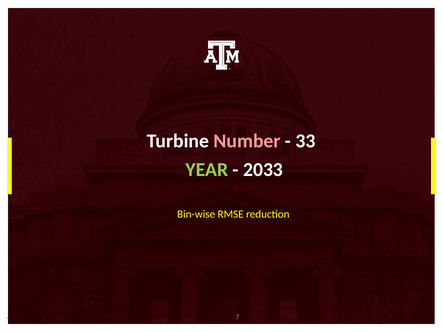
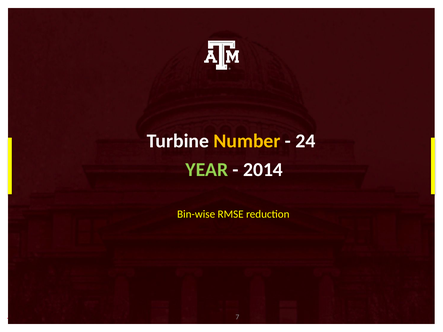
Number colour: pink -> yellow (247, 141)
33: 33 -> 24 (305, 141)
2033: 2033 -> 2014 (263, 170)
